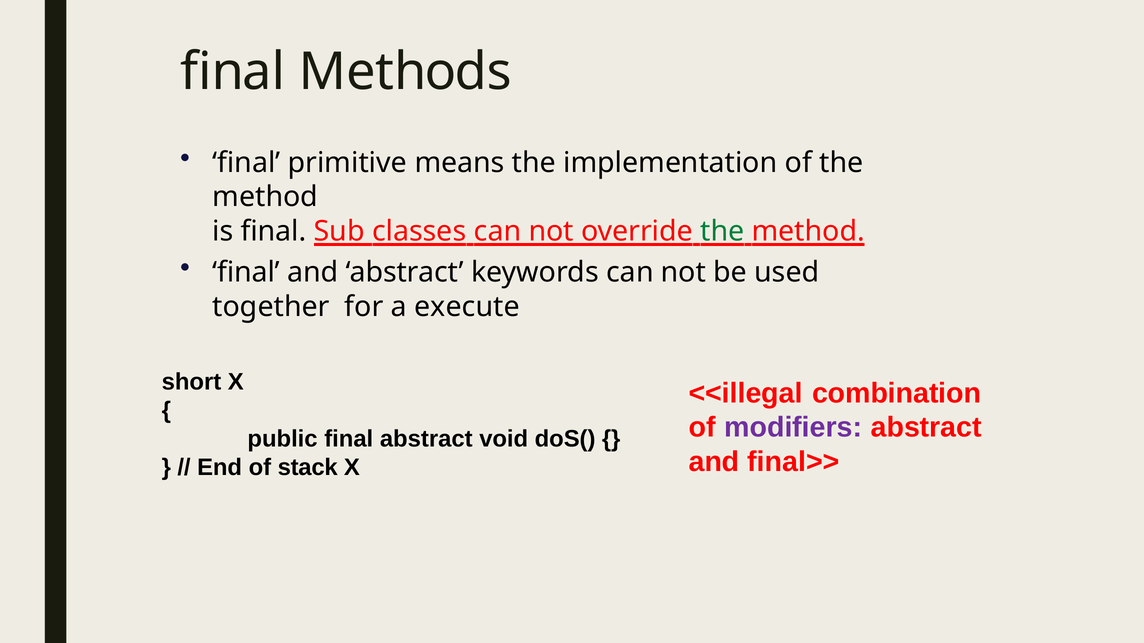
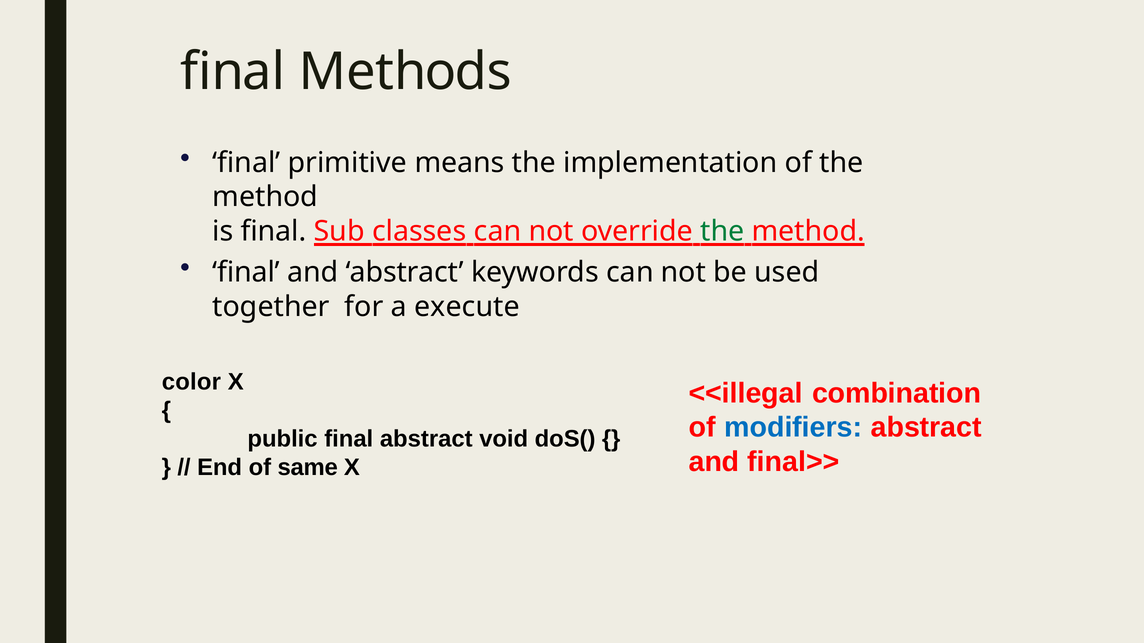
short: short -> color (191, 382)
modifiers colour: purple -> blue (793, 428)
stack: stack -> same (308, 468)
